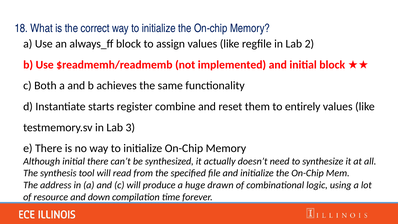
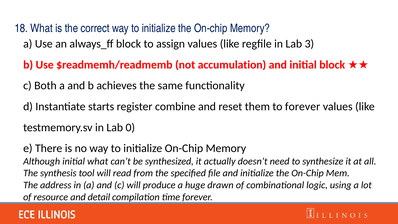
2: 2 -> 3 (309, 44)
implemented: implemented -> accumulation (232, 65)
to entirely: entirely -> forever (303, 107)
3: 3 -> 0 (130, 127)
initial there: there -> what (98, 161)
down: down -> detail (99, 197)
